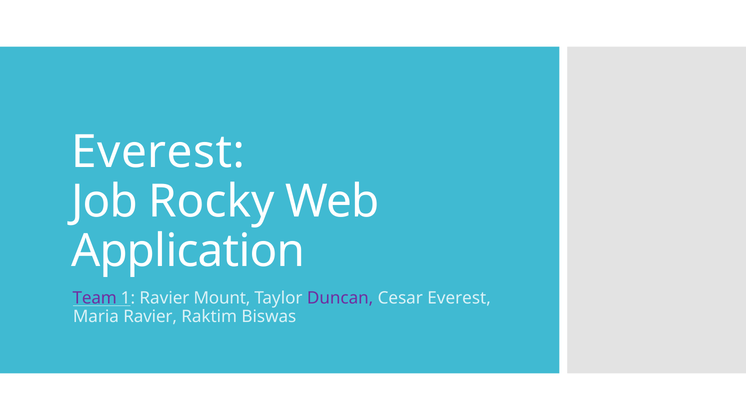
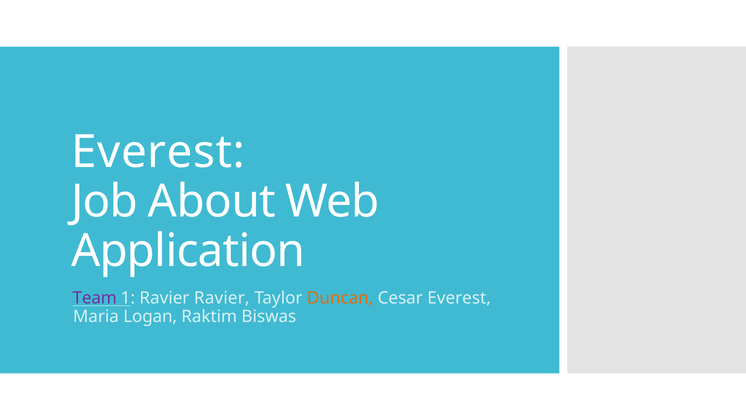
Rocky: Rocky -> About (212, 201)
Ravier Mount: Mount -> Ravier (222, 298)
Duncan colour: purple -> orange (340, 298)
Maria Ravier: Ravier -> Logan (150, 316)
